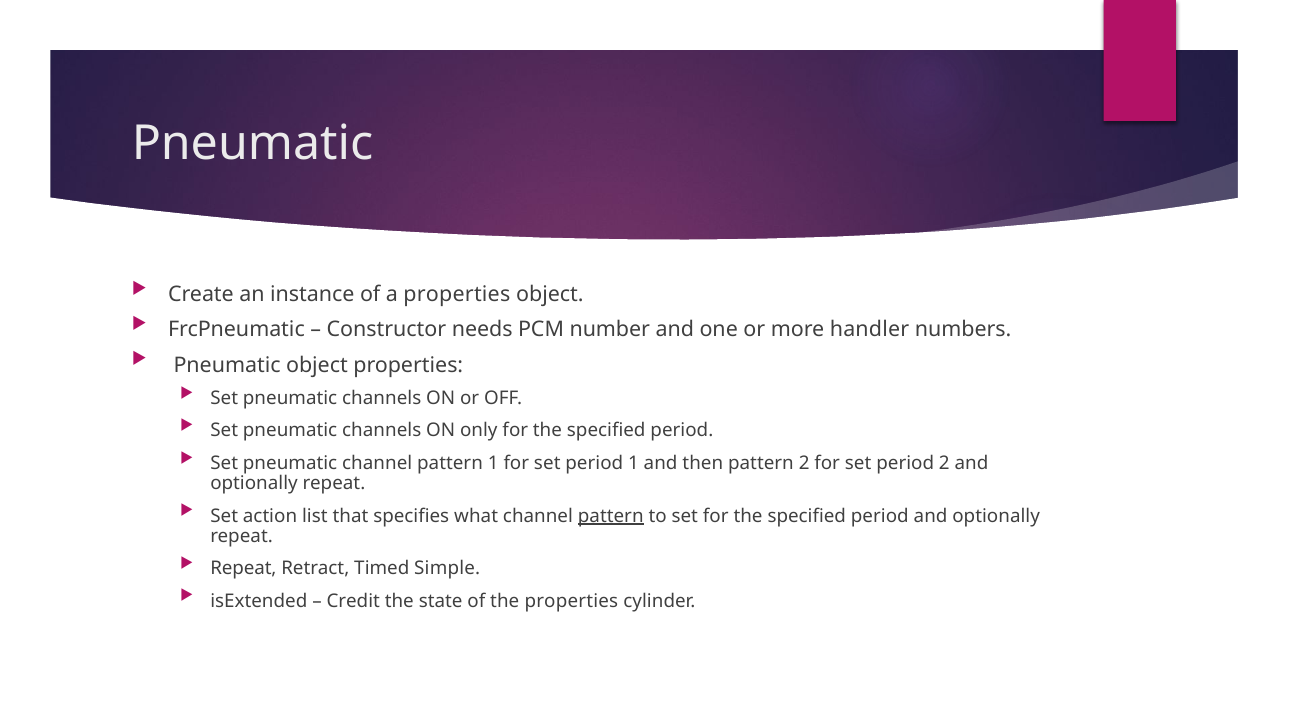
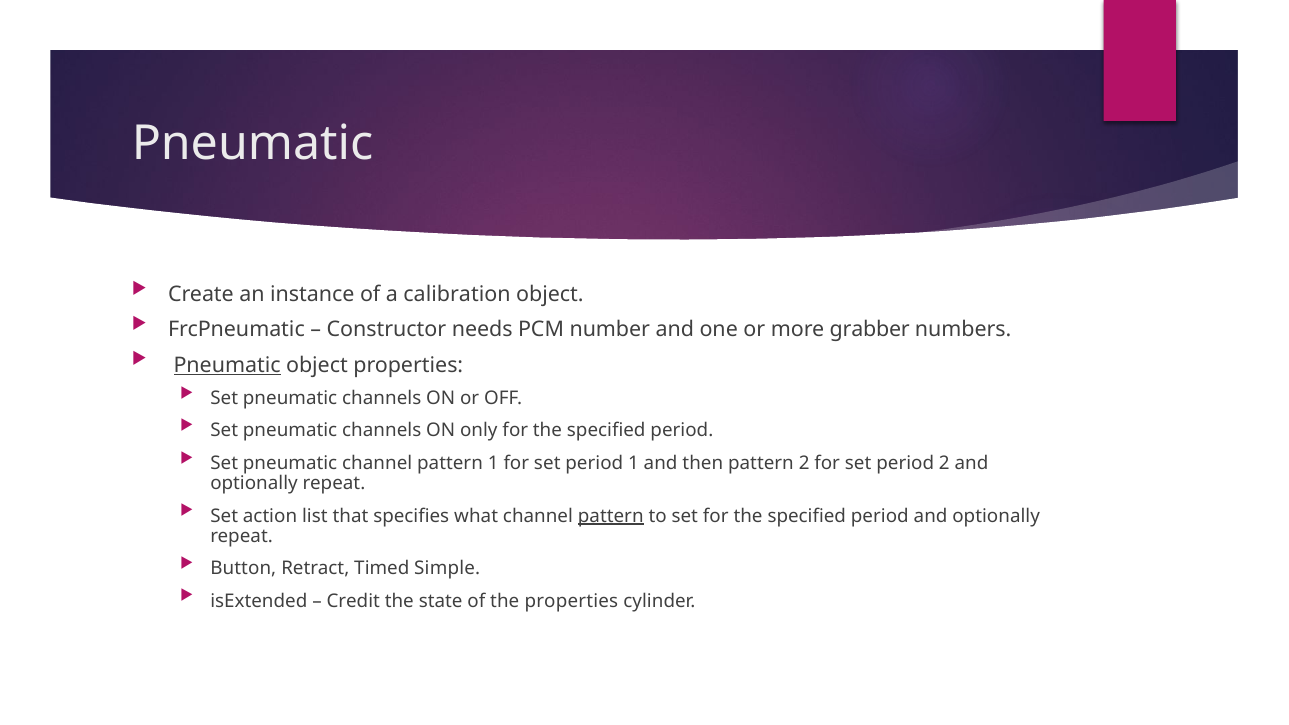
a properties: properties -> calibration (457, 294)
handler: handler -> grabber (870, 330)
Pneumatic underline: none -> present (227, 365)
Repeat: Repeat -> Button (243, 569)
